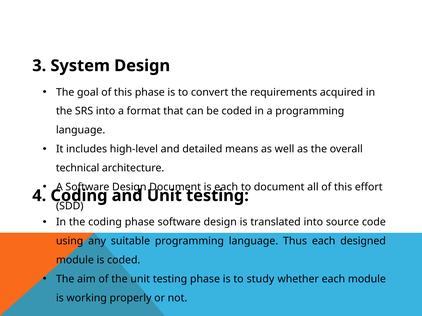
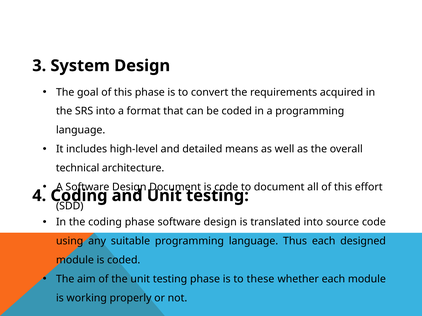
is each: each -> code (226, 187)
study: study -> these (261, 279)
